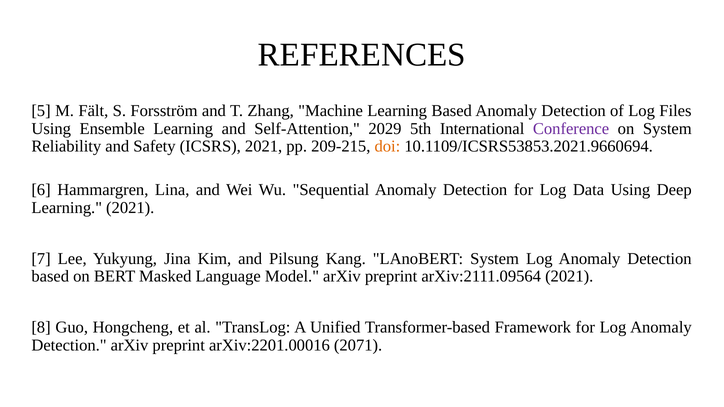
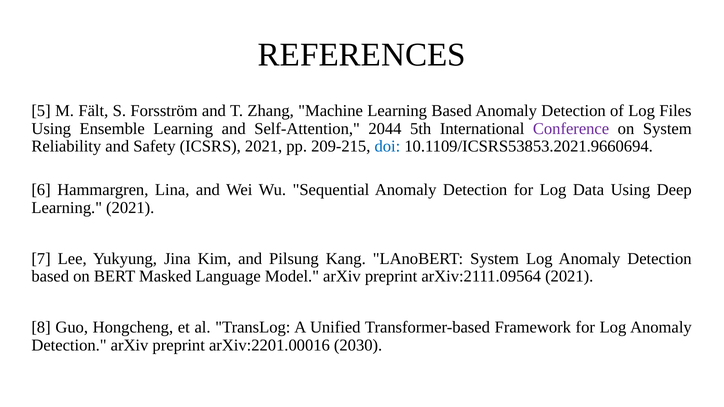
2029: 2029 -> 2044 (385, 129)
doi colour: orange -> blue (387, 147)
2071: 2071 -> 2030 (358, 345)
